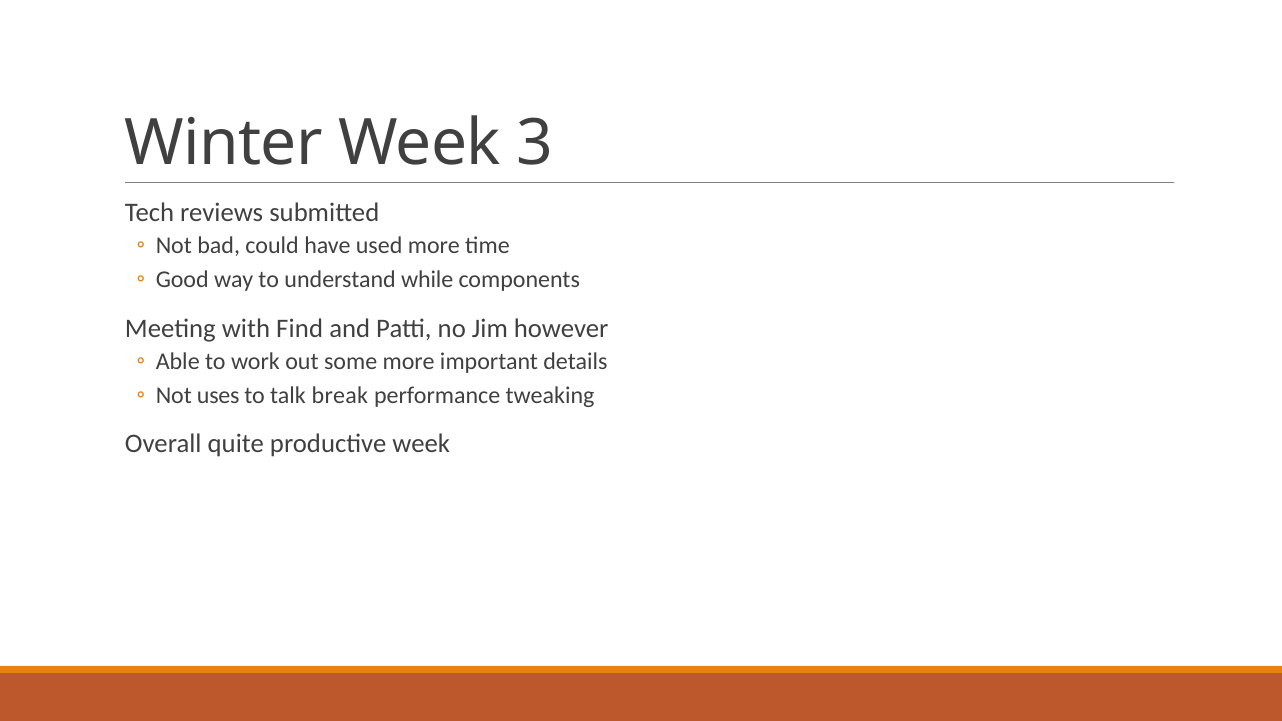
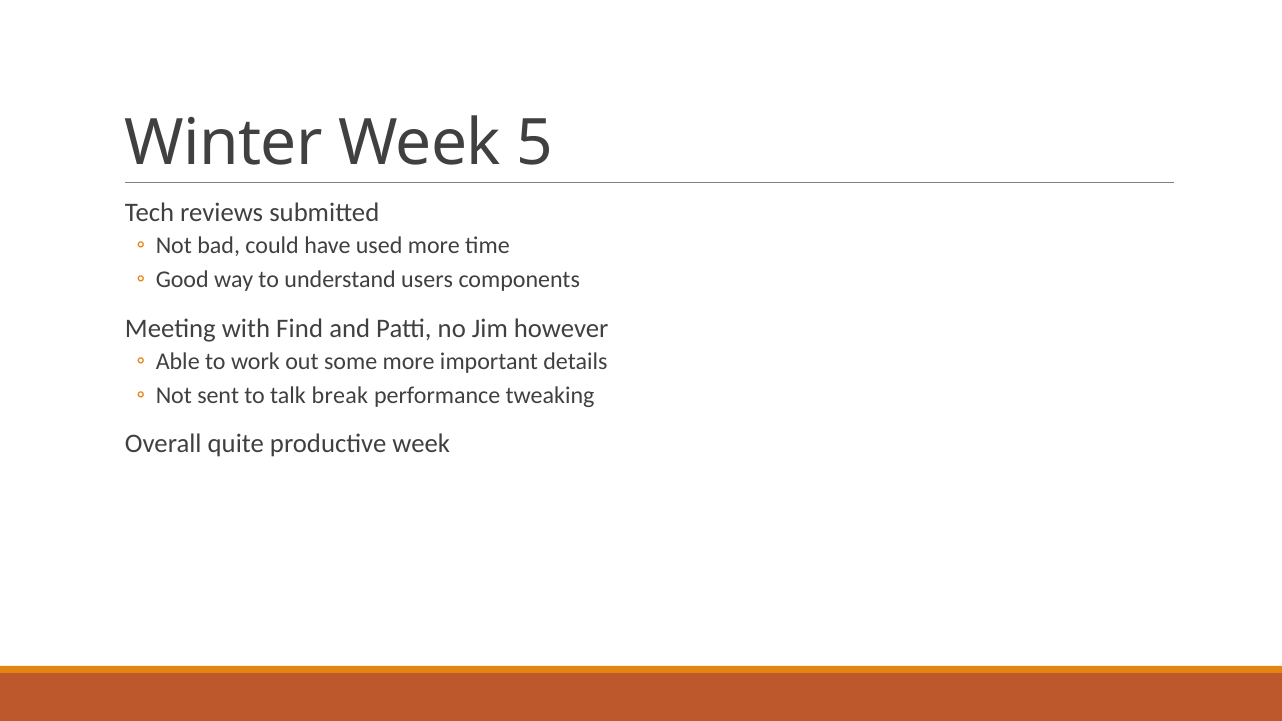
3: 3 -> 5 (535, 144)
while: while -> users (427, 280)
uses: uses -> sent (218, 395)
